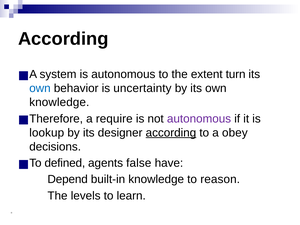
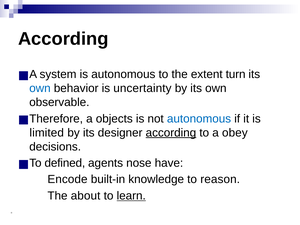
knowledge: knowledge -> observable (59, 102)
require: require -> objects (114, 119)
autonomous colour: purple -> blue (199, 119)
lookup: lookup -> limited (47, 133)
false: false -> nose (139, 163)
Depend: Depend -> Encode (68, 179)
levels: levels -> about (86, 196)
learn underline: none -> present (131, 196)
